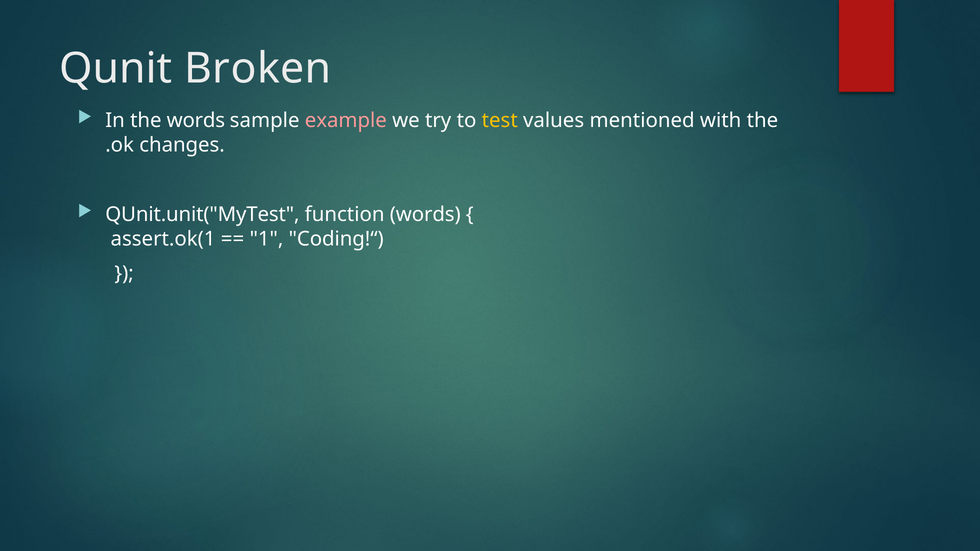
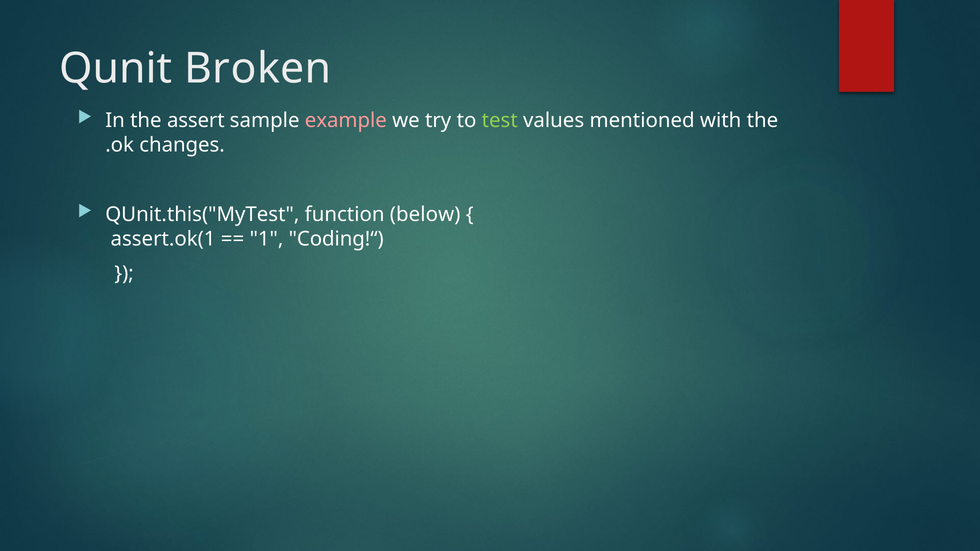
the words: words -> assert (196, 120)
test colour: yellow -> light green (500, 120)
QUnit.unit("MyTest: QUnit.unit("MyTest -> QUnit.this("MyTest (202, 214)
function words: words -> below (425, 214)
